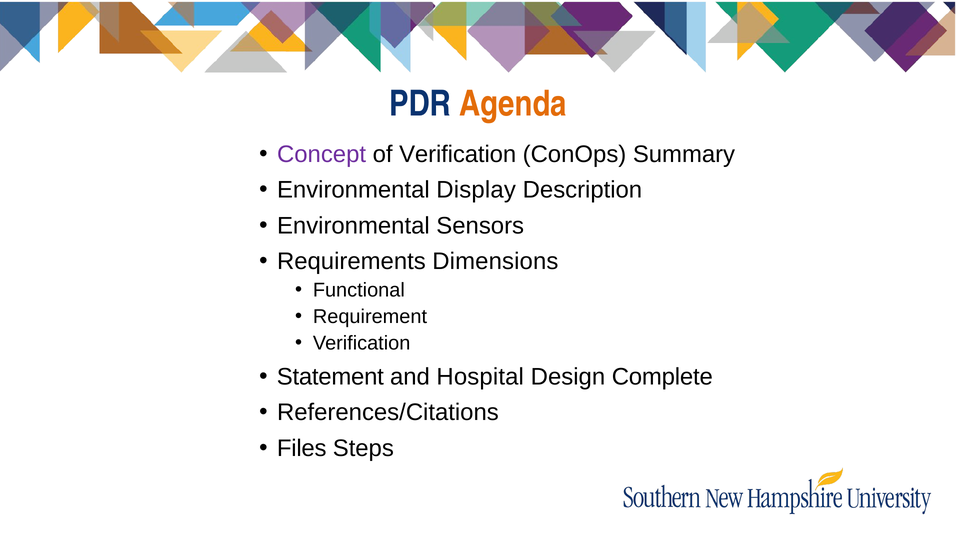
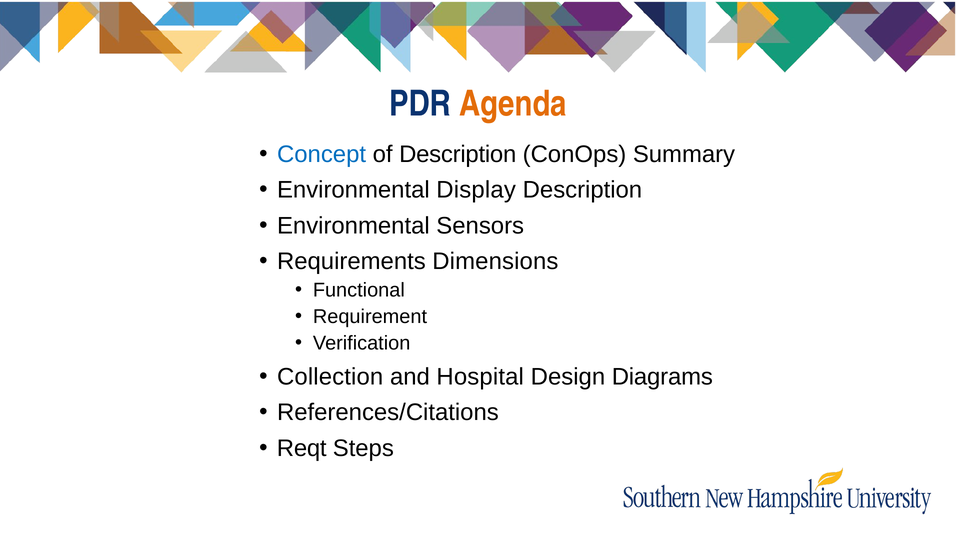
Concept colour: purple -> blue (322, 154)
of Verification: Verification -> Description (458, 154)
Statement: Statement -> Collection (330, 377)
Complete: Complete -> Diagrams (662, 377)
Files: Files -> Reqt (302, 448)
